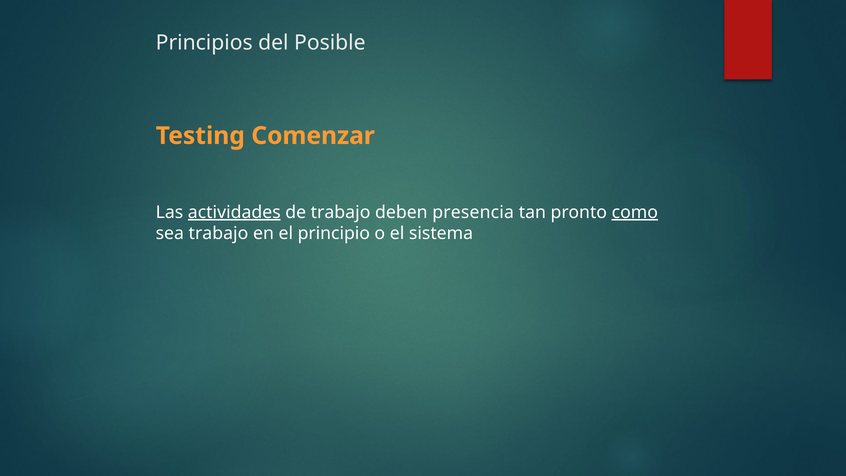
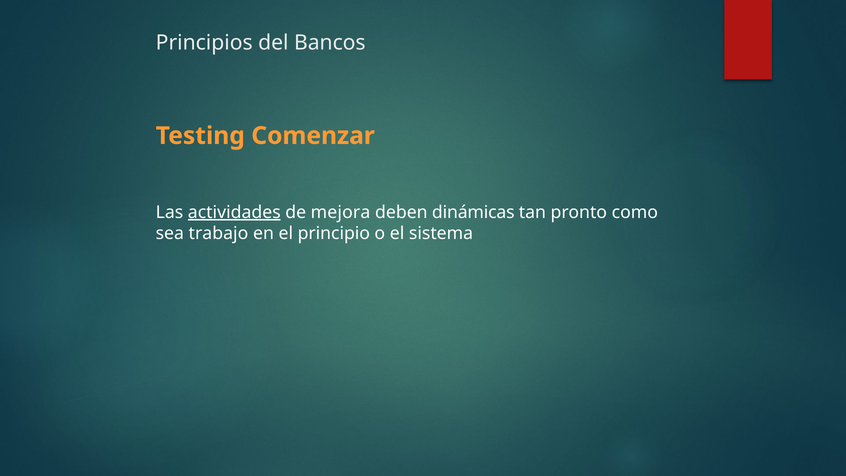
Posible: Posible -> Bancos (330, 43)
de trabajo: trabajo -> mejora (340, 212)
presencia: presencia -> dinámicas (473, 212)
como underline: present -> none (635, 212)
